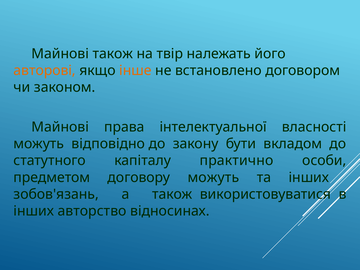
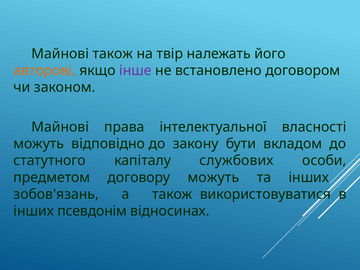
інше colour: orange -> purple (135, 71)
практично: практично -> службових (237, 161)
авторство: авторство -> псевдонім (92, 211)
